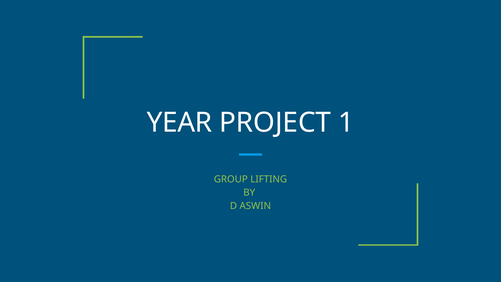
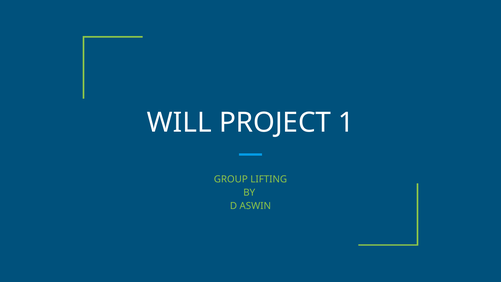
YEAR: YEAR -> WILL (179, 123)
